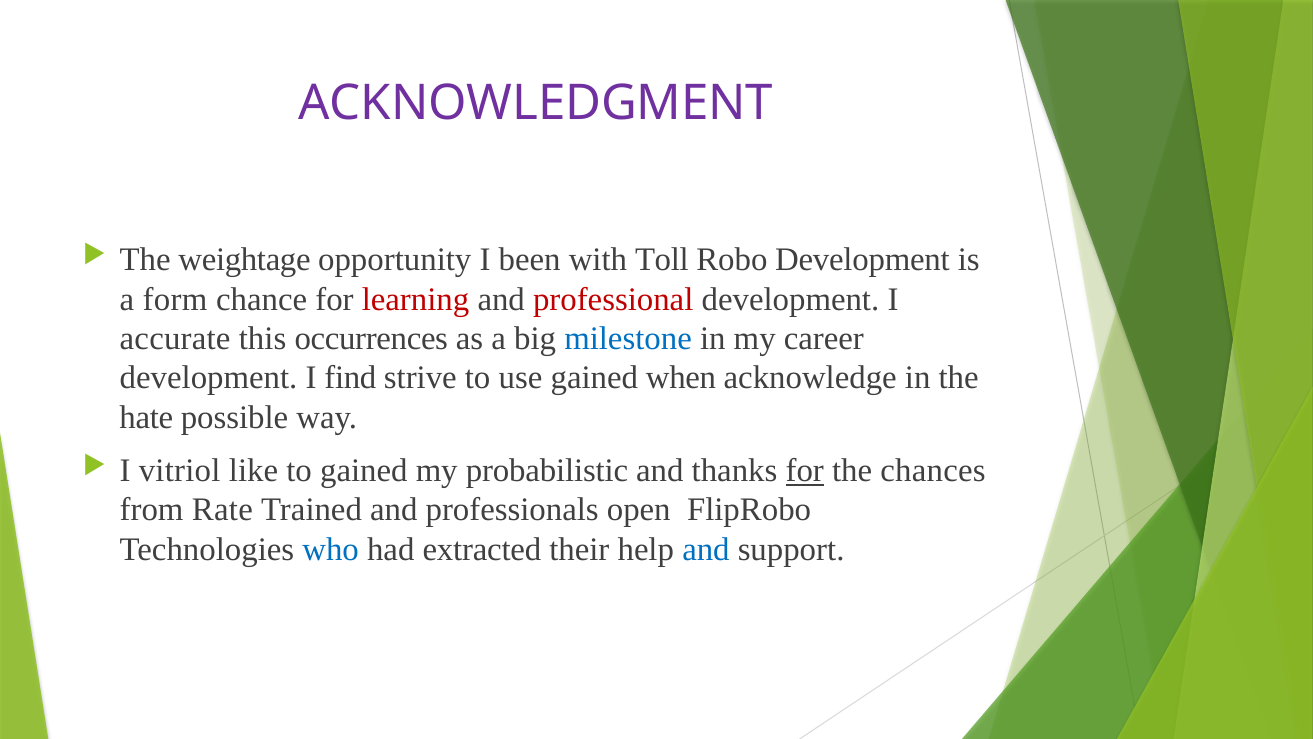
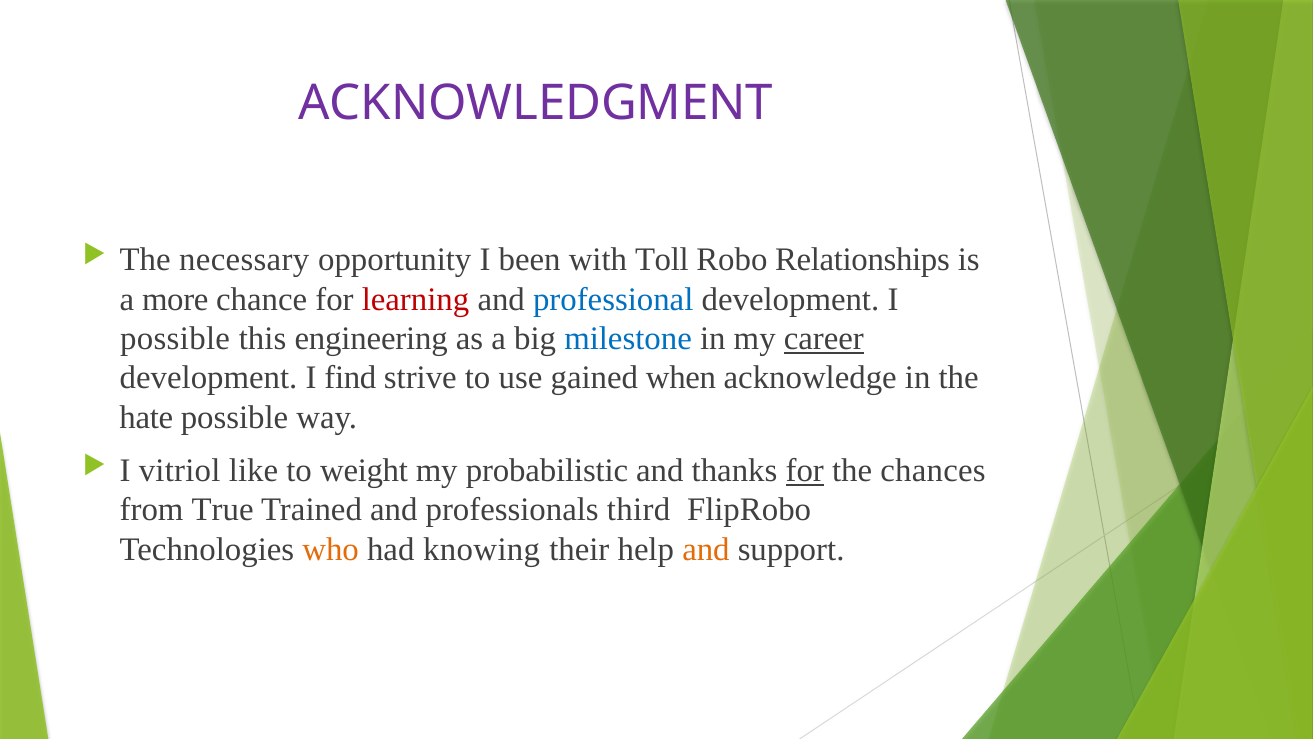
weightage: weightage -> necessary (244, 260)
Robo Development: Development -> Relationships (862, 260)
form: form -> more (175, 299)
professional colour: red -> blue (613, 299)
accurate: accurate -> possible (175, 338)
occurrences: occurrences -> engineering (371, 338)
career underline: none -> present (824, 338)
to gained: gained -> weight (364, 470)
Rate: Rate -> True (223, 510)
open: open -> third (639, 510)
who colour: blue -> orange (331, 549)
extracted: extracted -> knowing (482, 549)
and colour: blue -> orange (706, 549)
